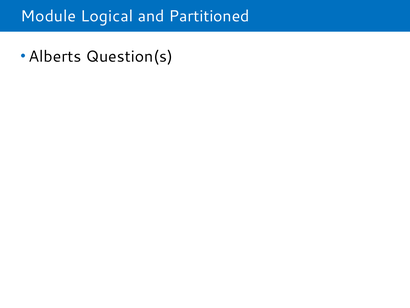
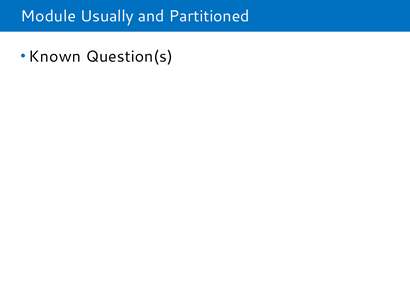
Logical: Logical -> Usually (107, 16)
Alberts: Alberts -> Known (55, 56)
